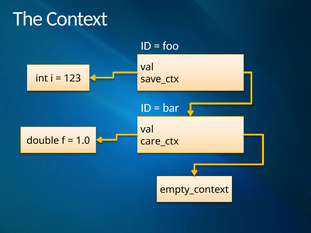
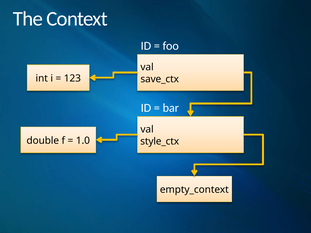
care_ctx: care_ctx -> style_ctx (160, 141)
